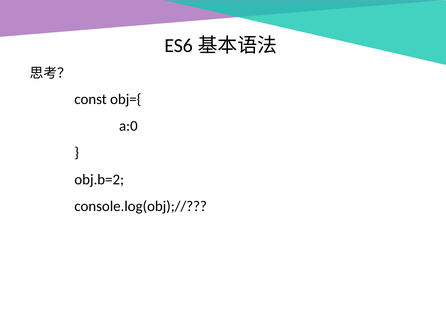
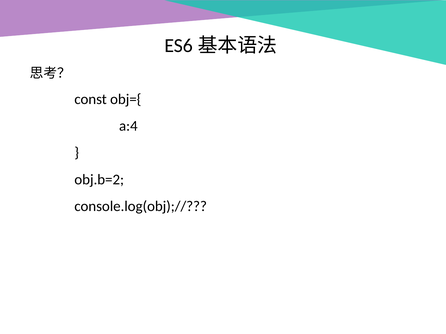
a:0: a:0 -> a:4 (128, 126)
